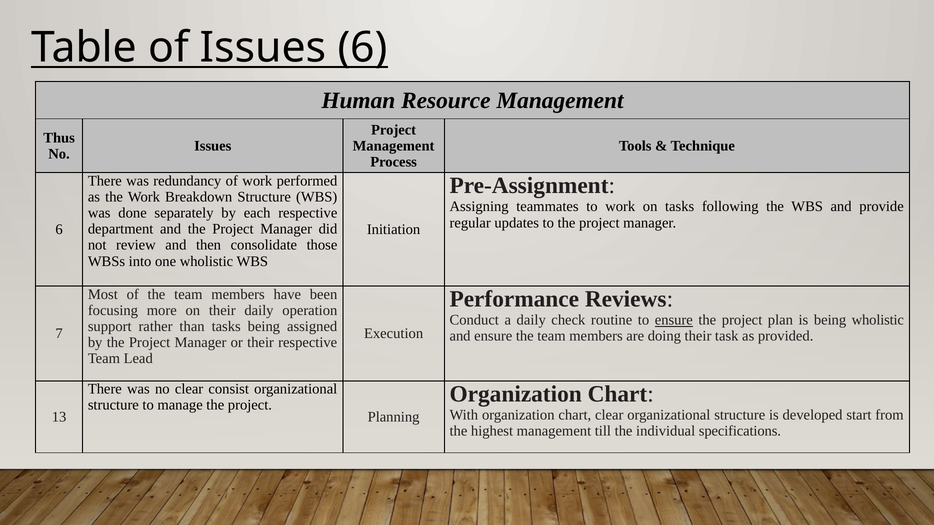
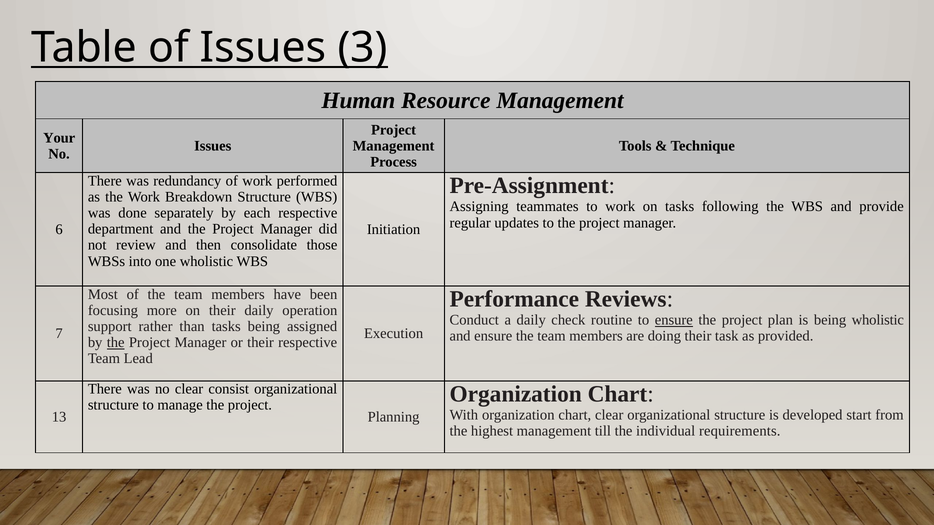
Issues 6: 6 -> 3 (363, 47)
Thus: Thus -> Your (59, 138)
the underline: none -> present (116, 343)
specifications: specifications -> requirements (740, 431)
